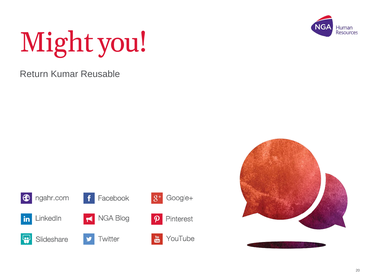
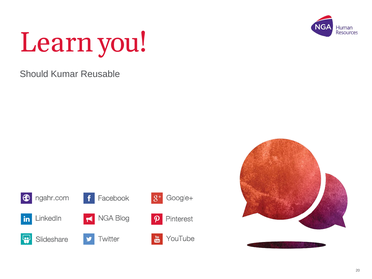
Might: Might -> Learn (57, 42)
Return: Return -> Should (34, 74)
